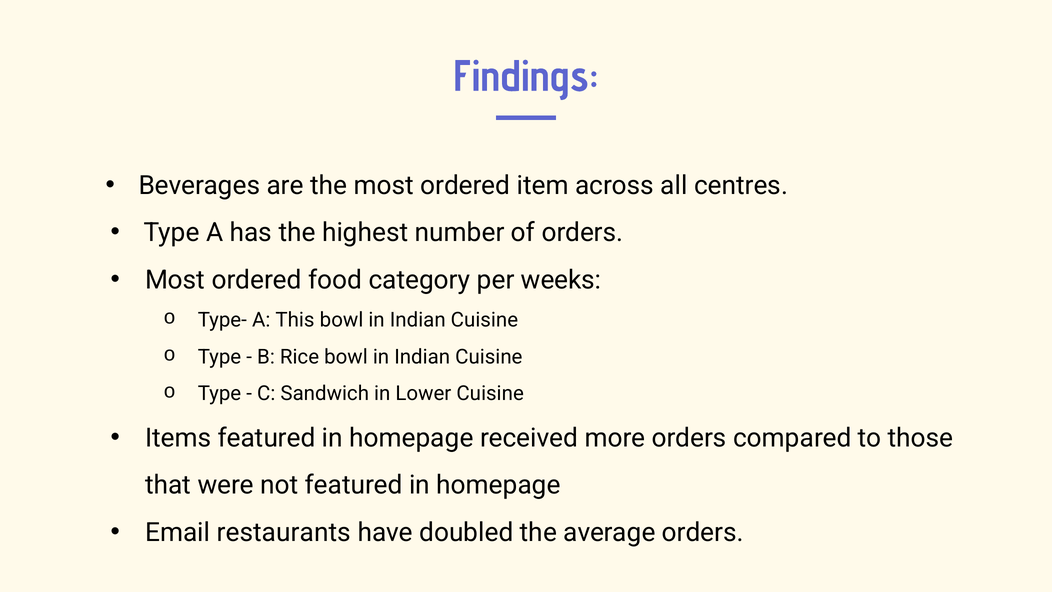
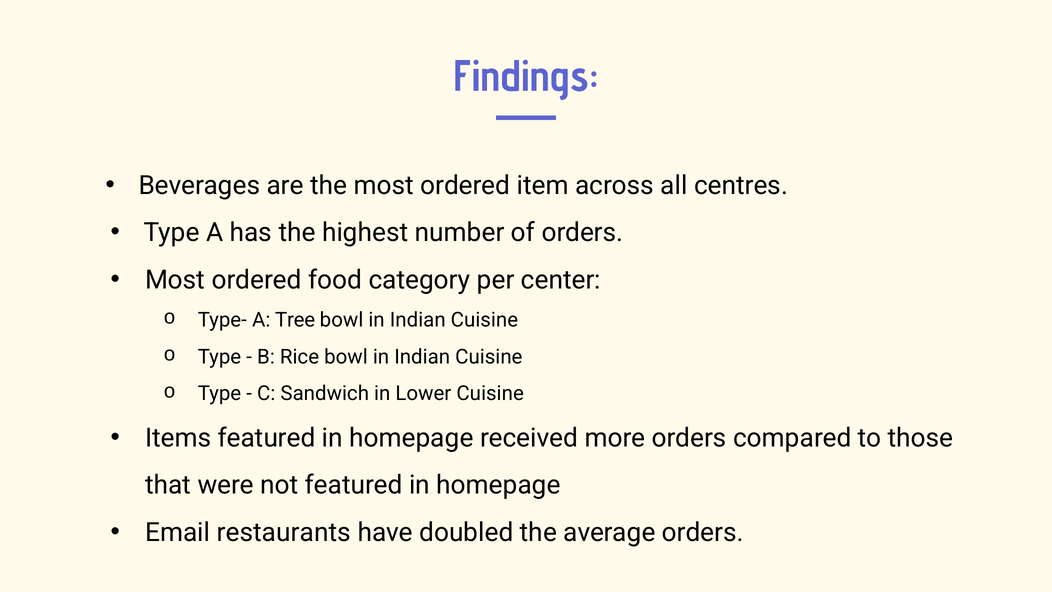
weeks: weeks -> center (561, 280)
This: This -> Tree (295, 320)
